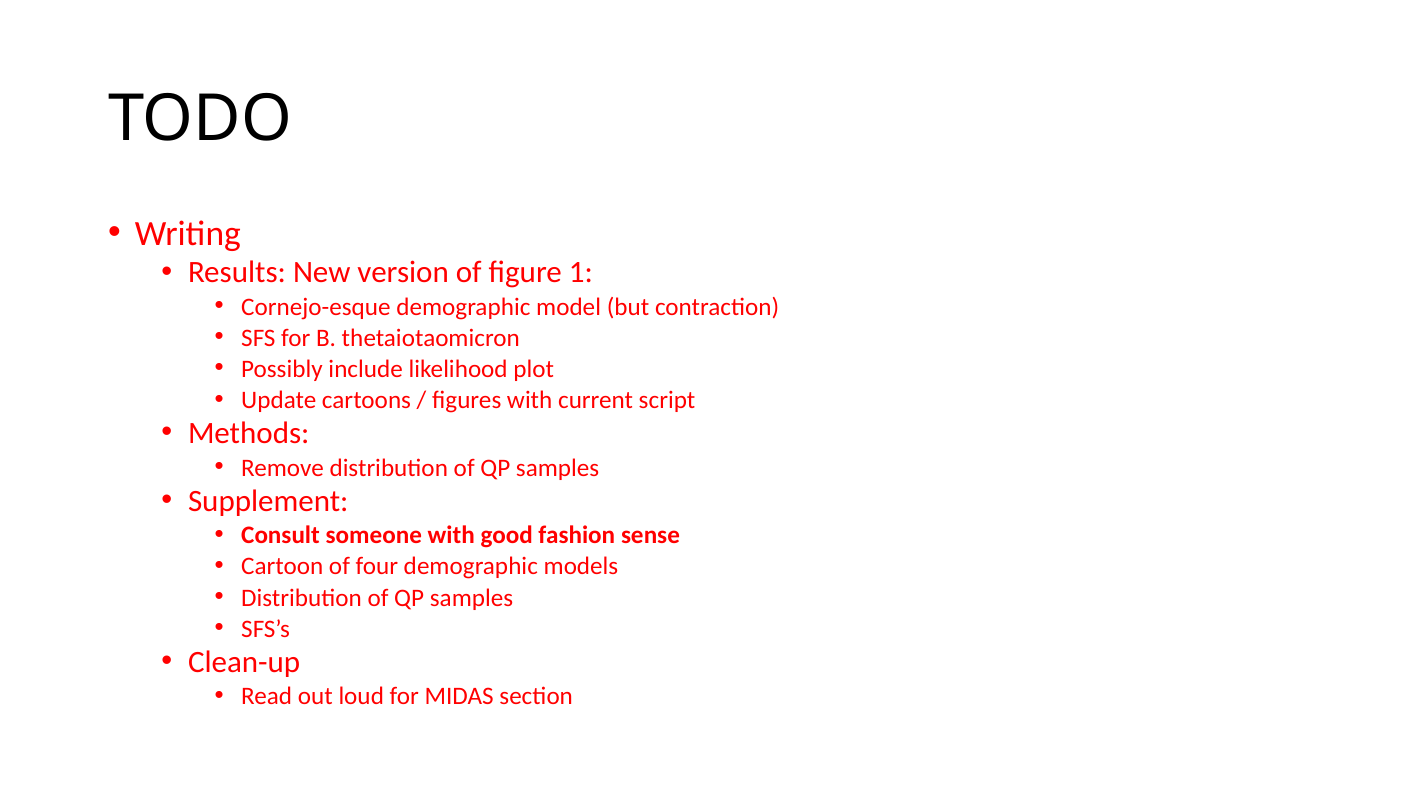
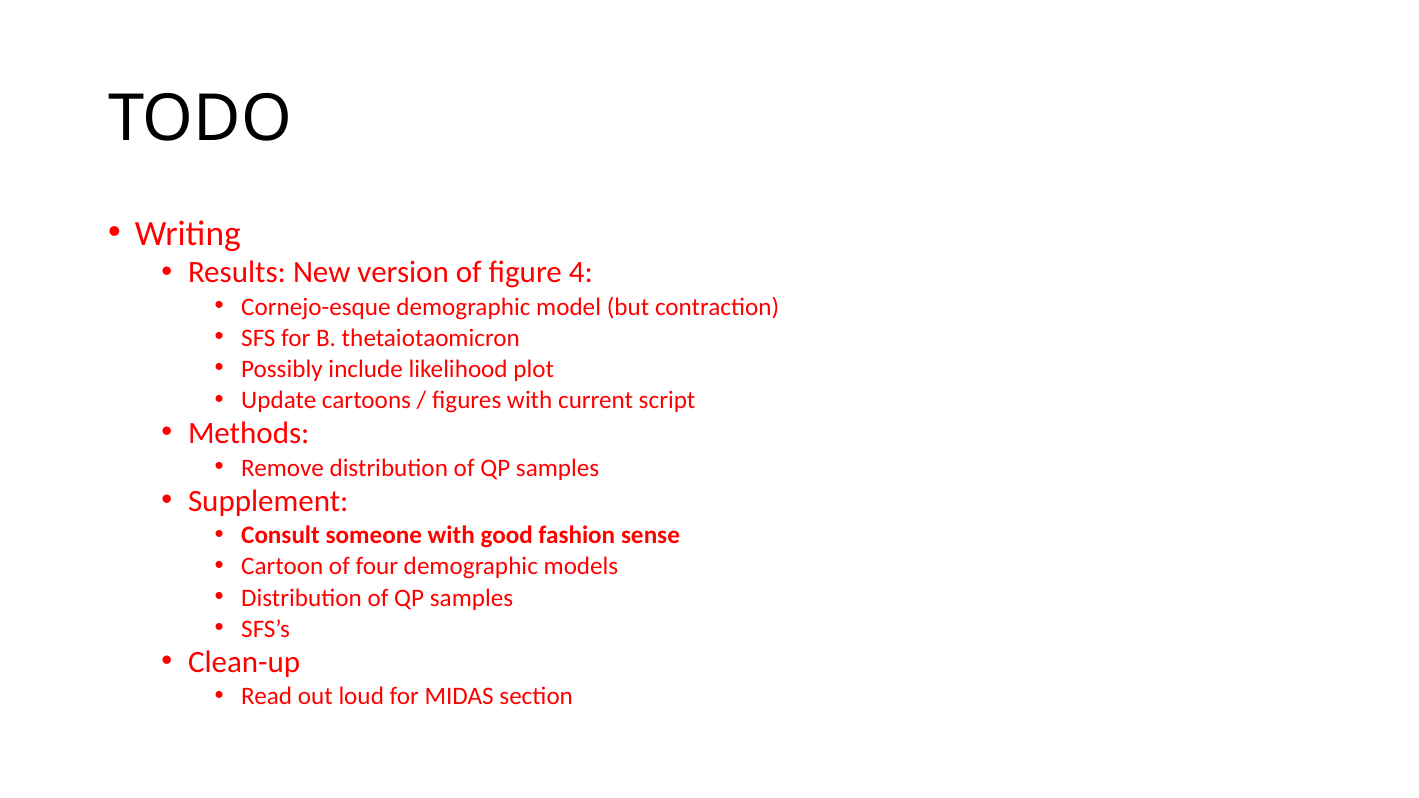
1: 1 -> 4 (581, 273)
